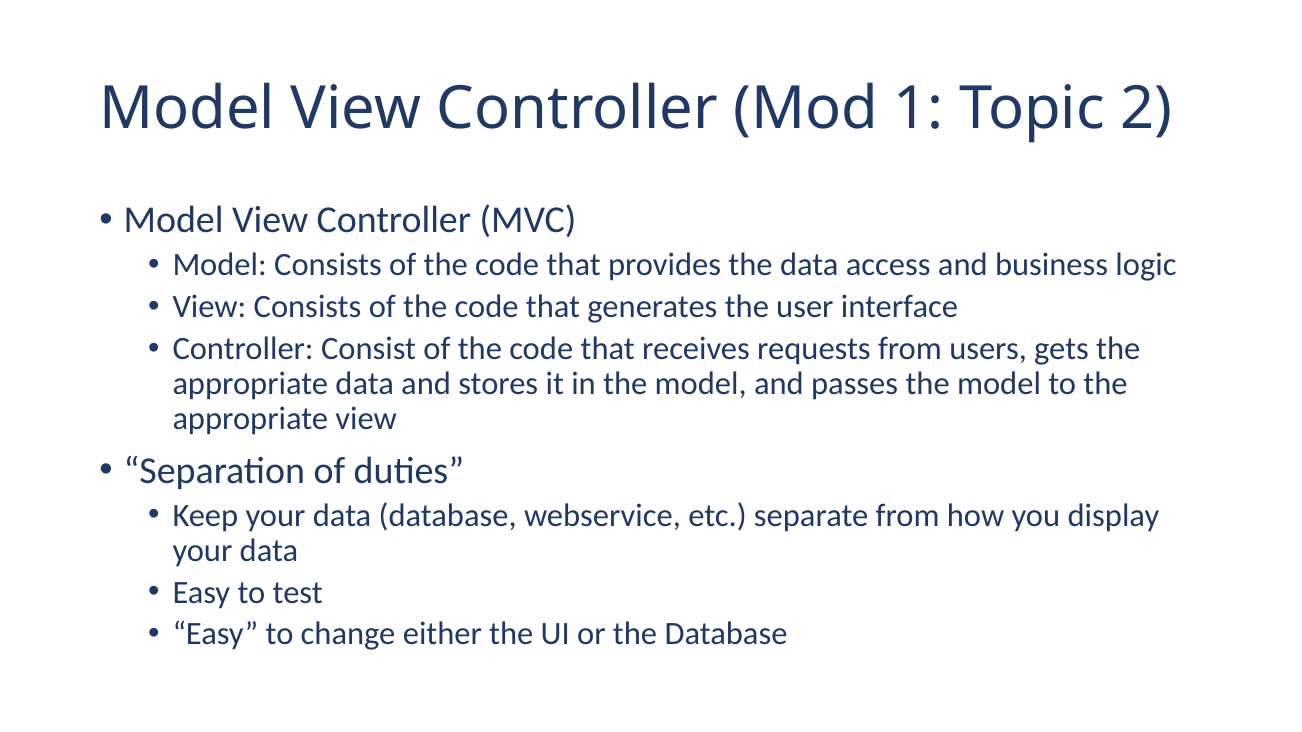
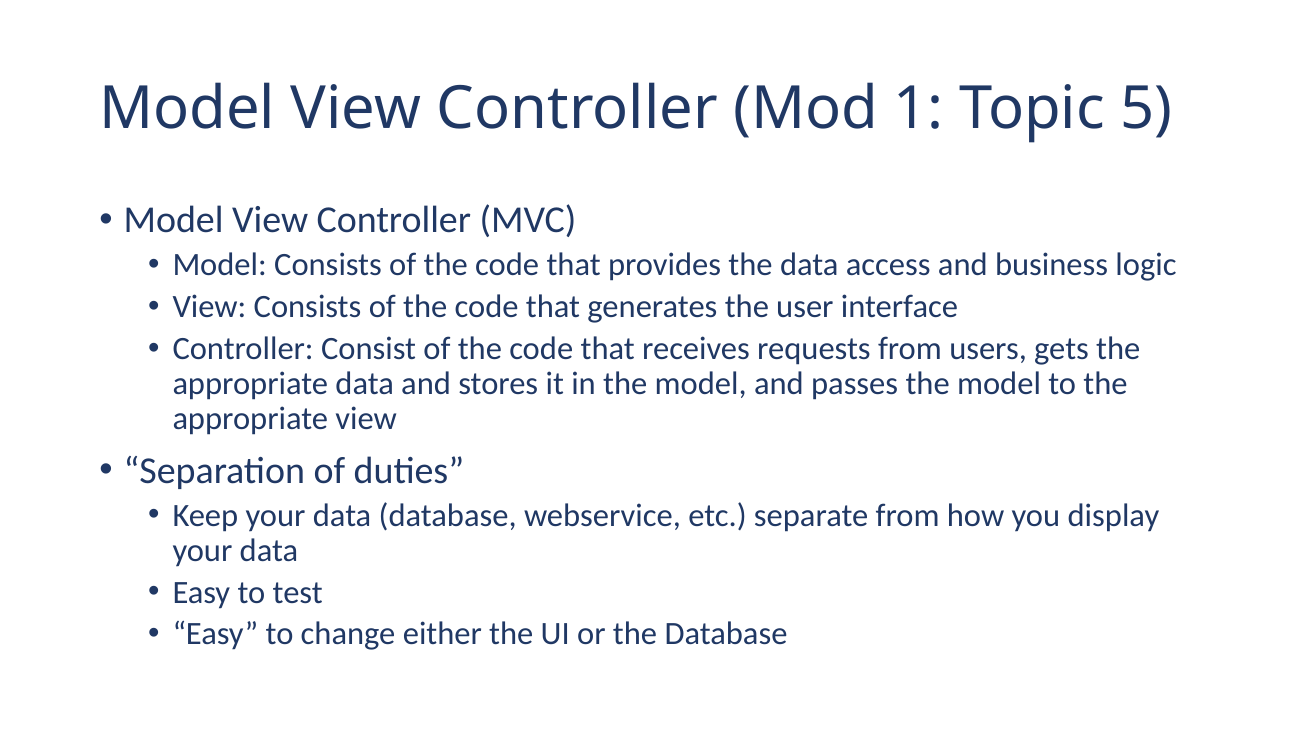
2: 2 -> 5 (1147, 109)
